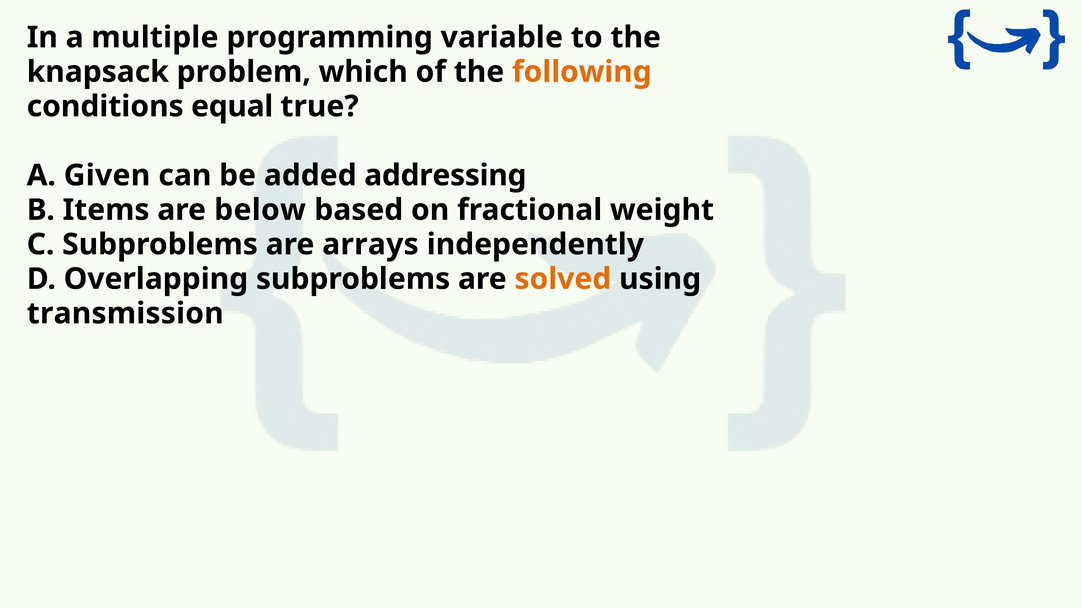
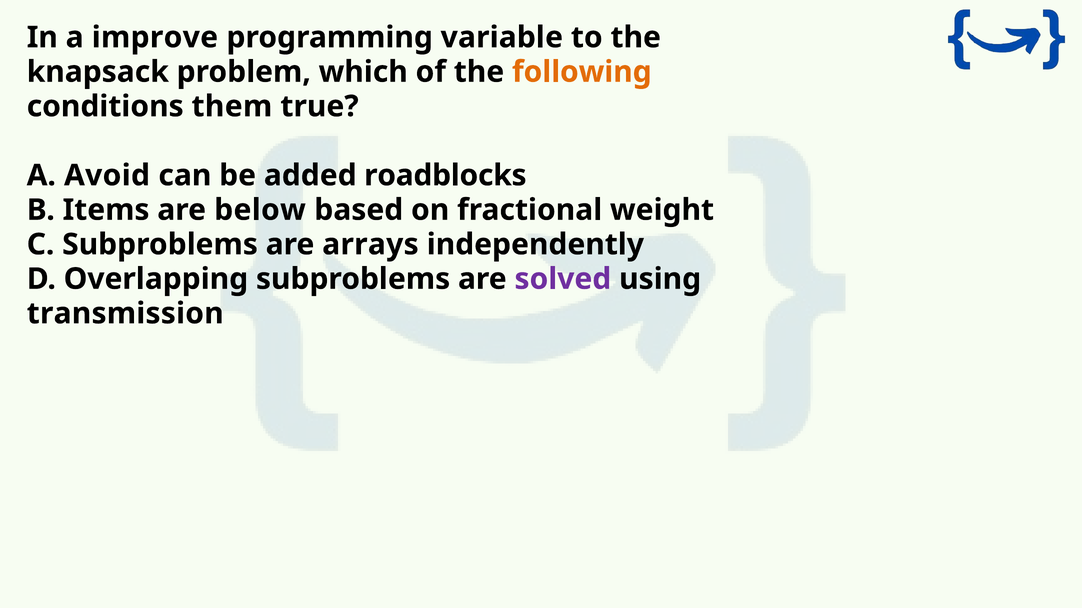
multiple: multiple -> improve (155, 37)
equal: equal -> them (232, 106)
Given: Given -> Avoid (107, 176)
addressing: addressing -> roadblocks (445, 176)
solved colour: orange -> purple (563, 279)
